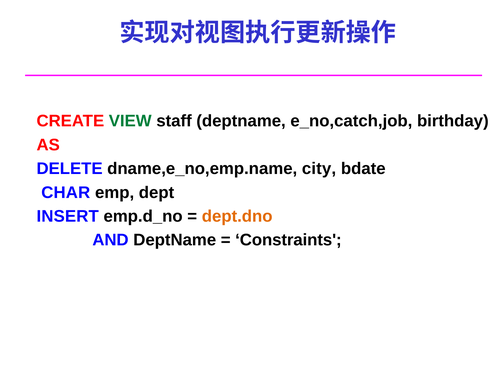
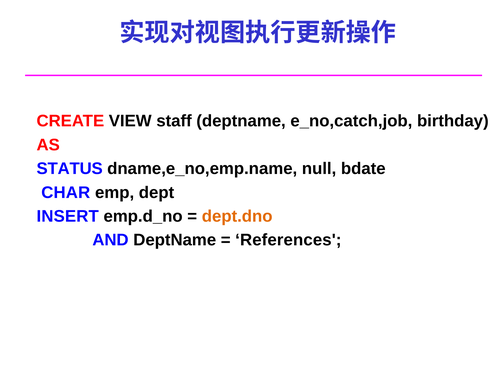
VIEW colour: green -> black (130, 121)
DELETE: DELETE -> STATUS (70, 169)
city: city -> null (319, 169)
Constraints: Constraints -> References (288, 240)
